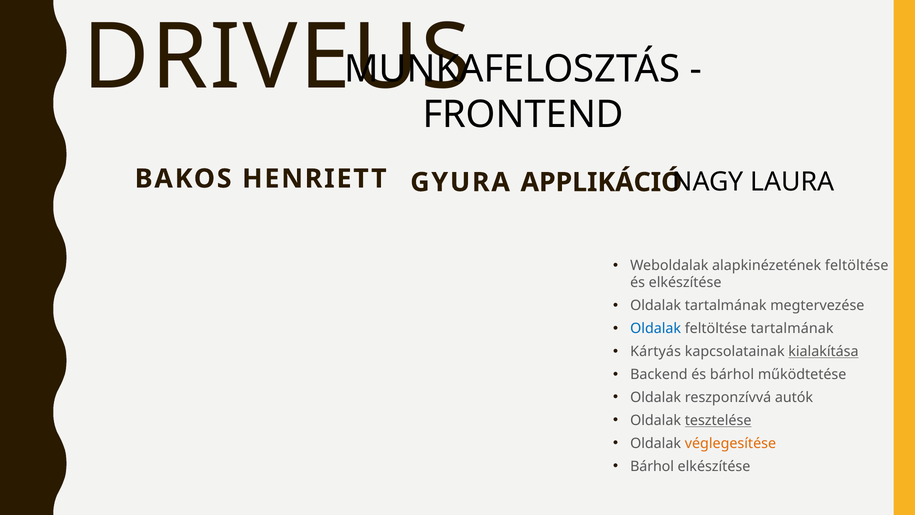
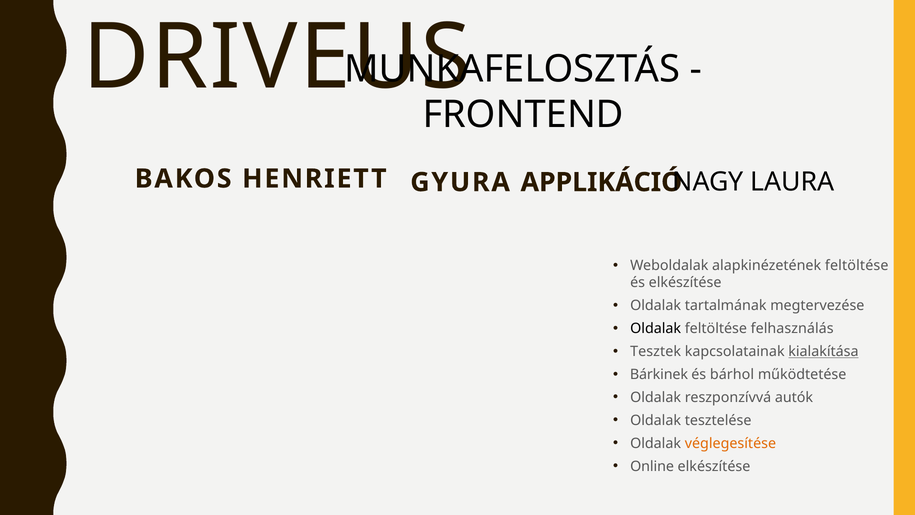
Oldalak colour: blue -> black (656, 328)
feltöltése tartalmának: tartalmának -> felhasználás (792, 328)
Kártyás: Kártyás -> Tesztek (656, 351)
Backend: Backend -> Bárkinek (659, 374)
tesztelése underline: present -> none (718, 420)
Bárhol: Bárhol -> Online (652, 466)
